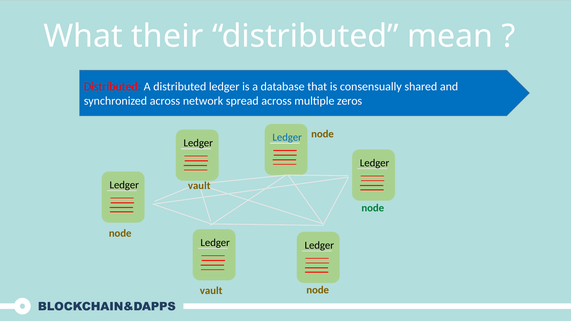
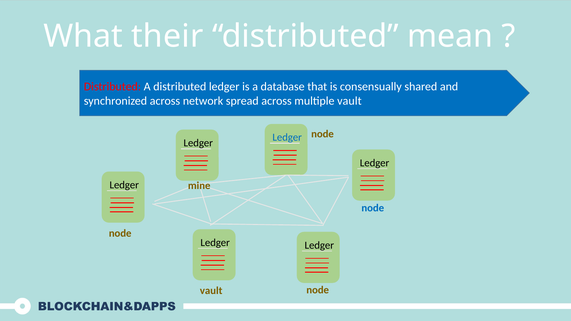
multiple zeros: zeros -> vault (349, 101)
vault: vault -> mine (199, 186)
node colour: green -> blue (373, 208)
